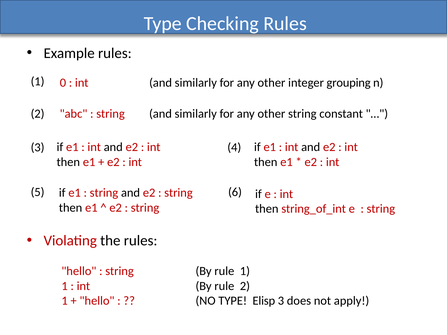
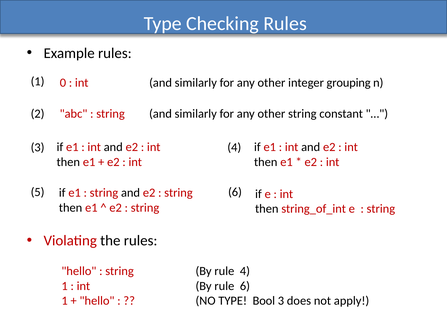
rule 1: 1 -> 4 (245, 271)
rule 2: 2 -> 6 (245, 286)
Elisp: Elisp -> Bool (264, 301)
